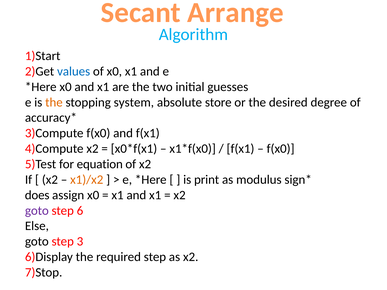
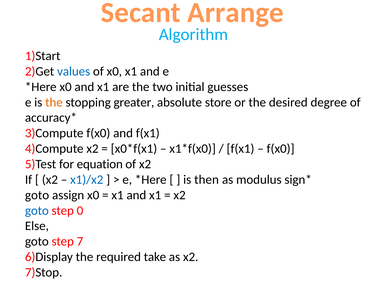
system: system -> greater (134, 102)
x1)/x2 colour: orange -> blue (87, 180)
print: print -> then (207, 180)
does: does -> goto (37, 195)
goto colour: purple -> blue (37, 211)
6: 6 -> 0 (80, 211)
3: 3 -> 7 (80, 242)
required step: step -> take (155, 257)
